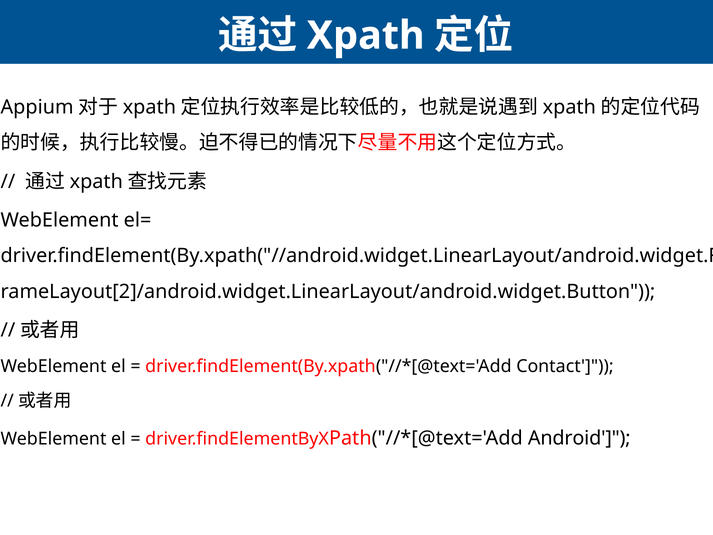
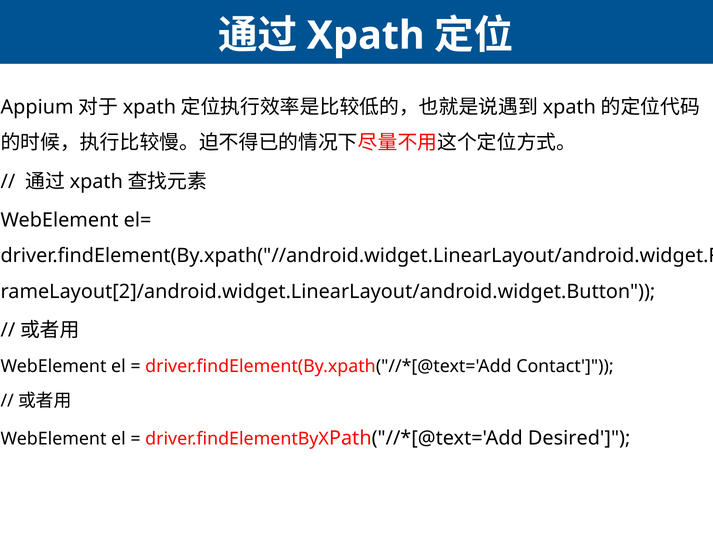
Android: Android -> Desired (579, 438)
